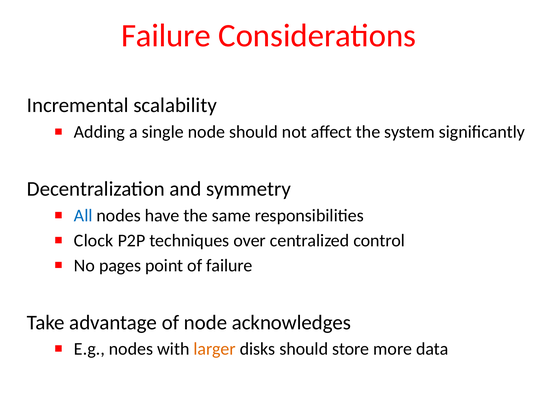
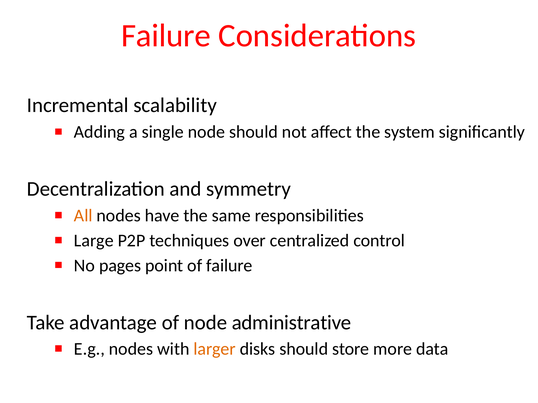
All colour: blue -> orange (83, 216)
Clock: Clock -> Large (94, 241)
acknowledges: acknowledges -> administrative (292, 323)
